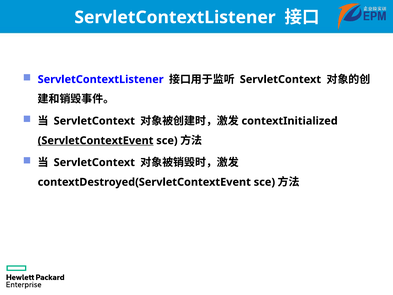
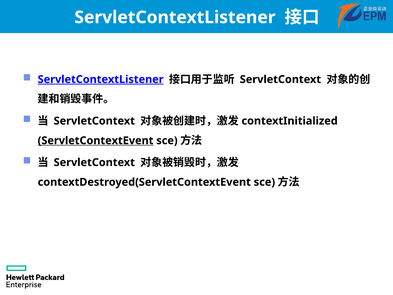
ServletContextListener underline: none -> present (101, 79)
